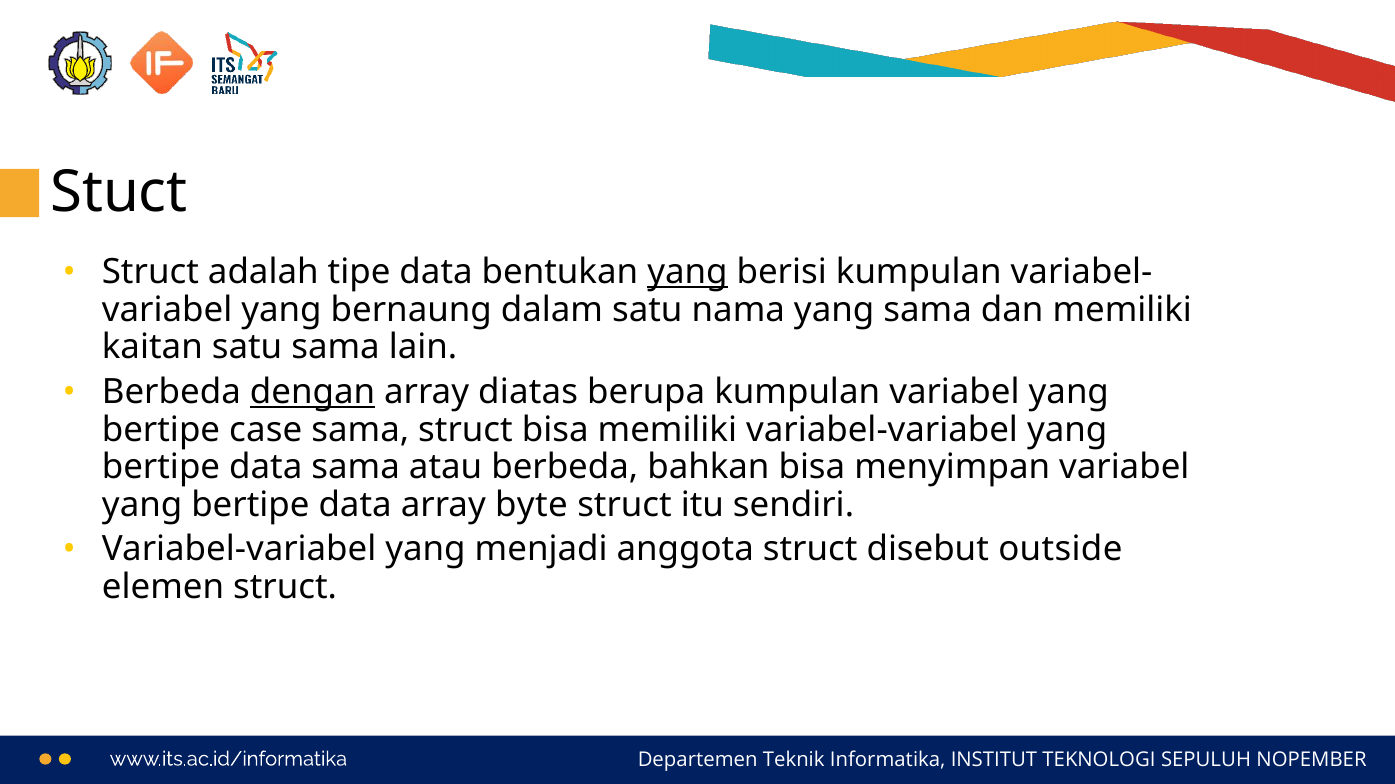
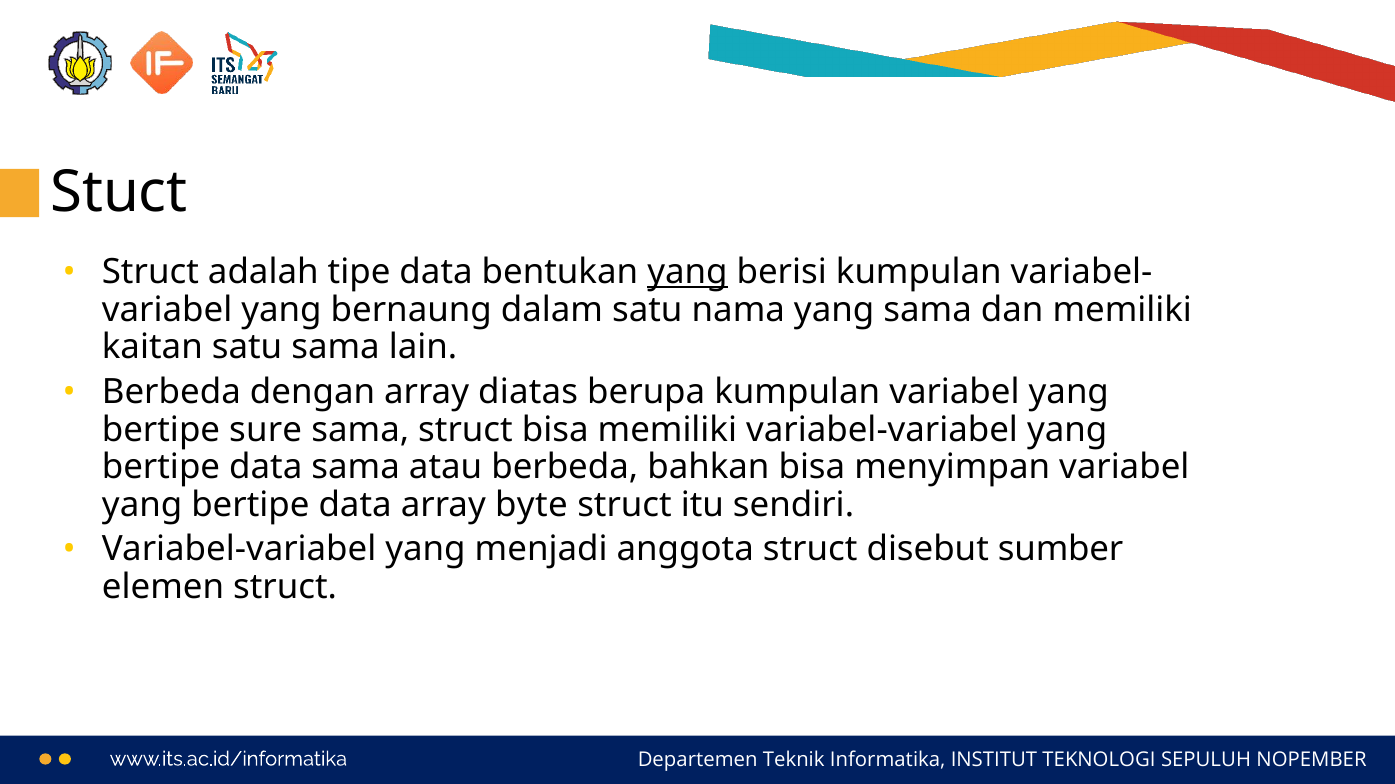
dengan underline: present -> none (313, 392)
case: case -> sure (266, 430)
outside: outside -> sumber (1061, 550)
